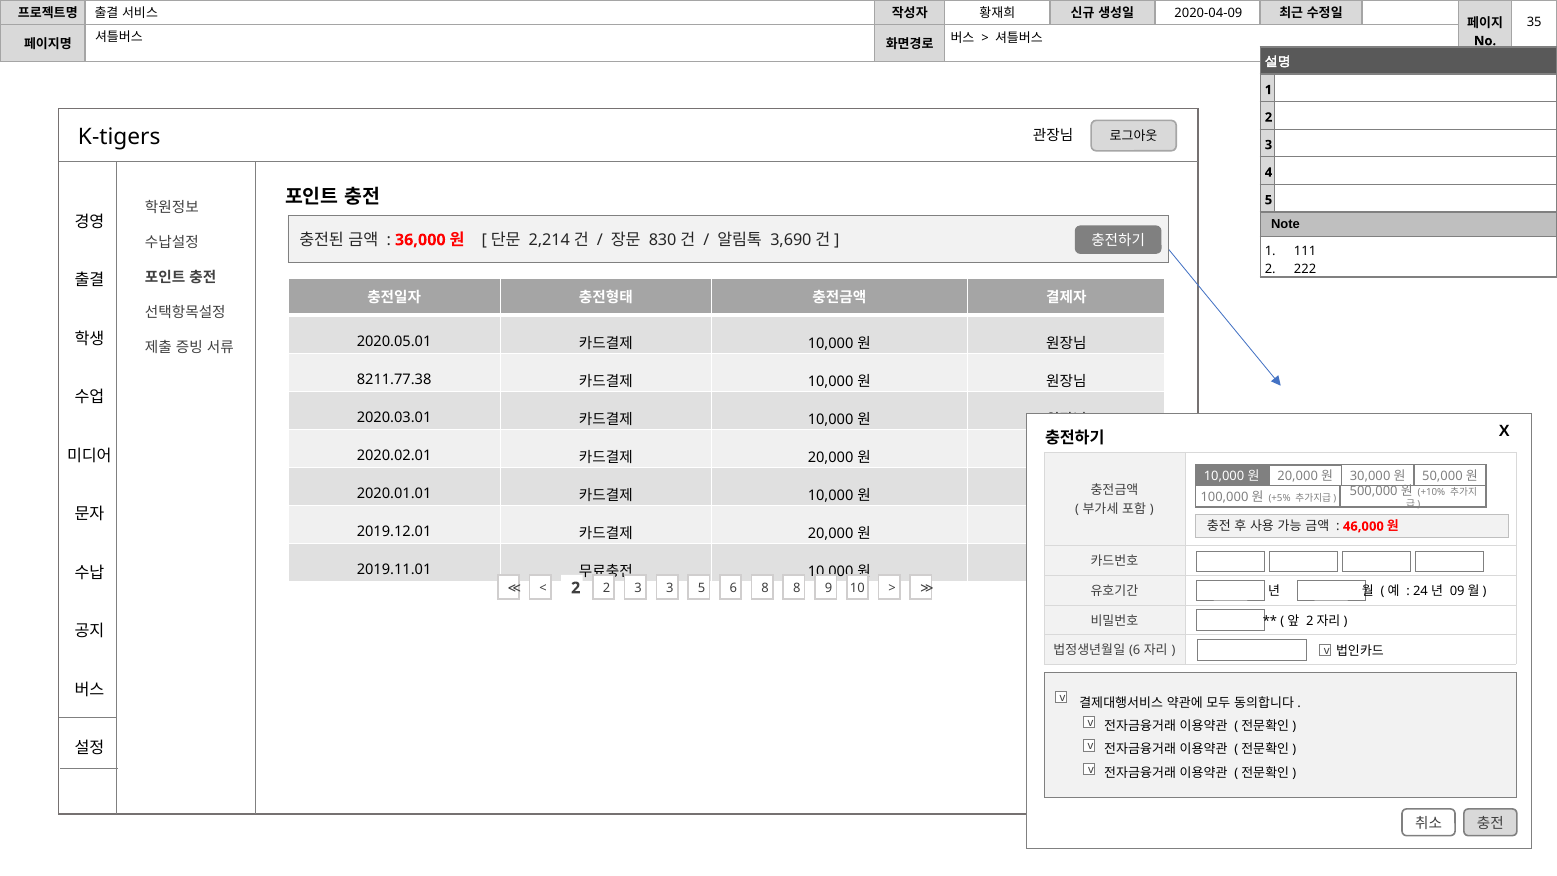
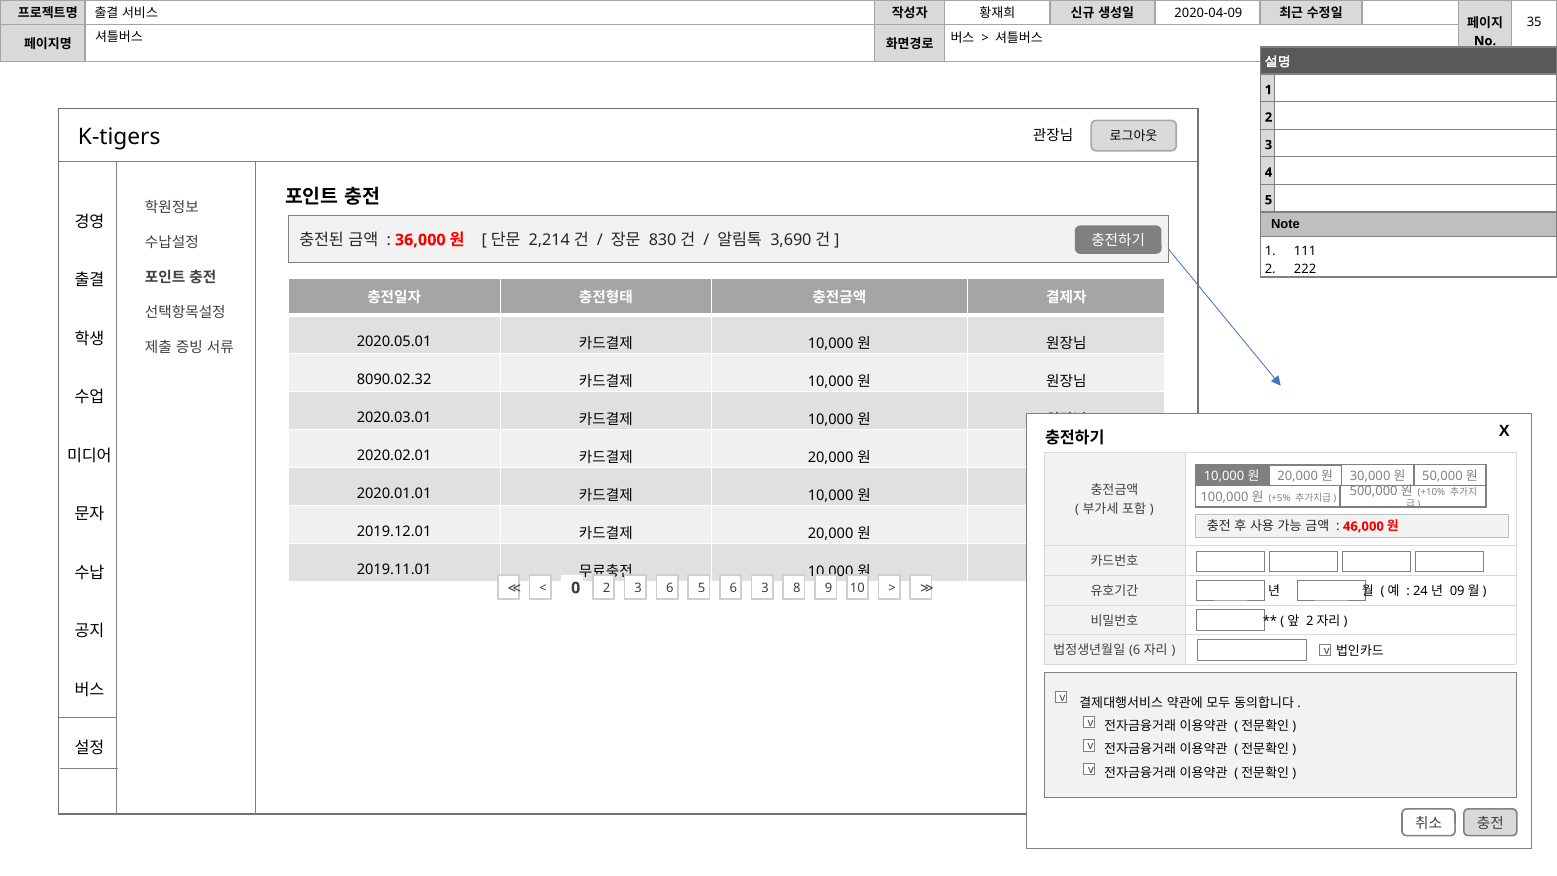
8211.77.38: 8211.77.38 -> 8090.02.32 (394, 380)
2: 2 -> 0 (576, 588)
3 3: 3 -> 6 (670, 588)
6 8: 8 -> 3 (765, 588)
